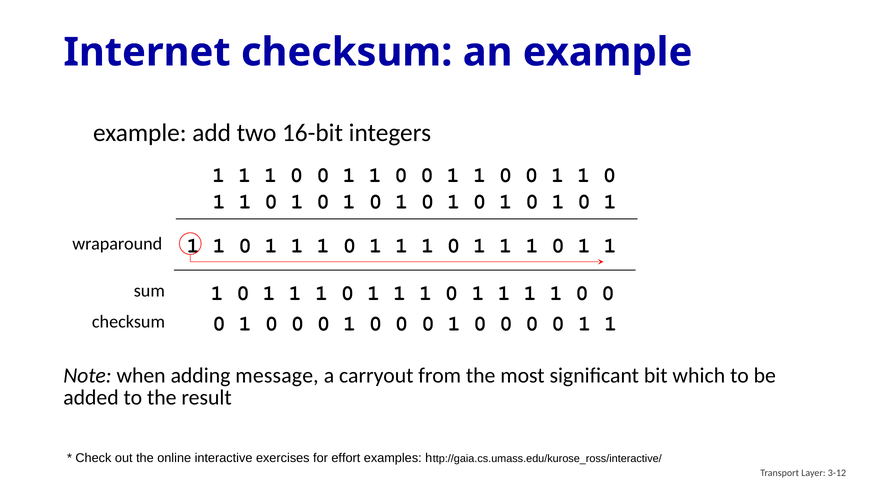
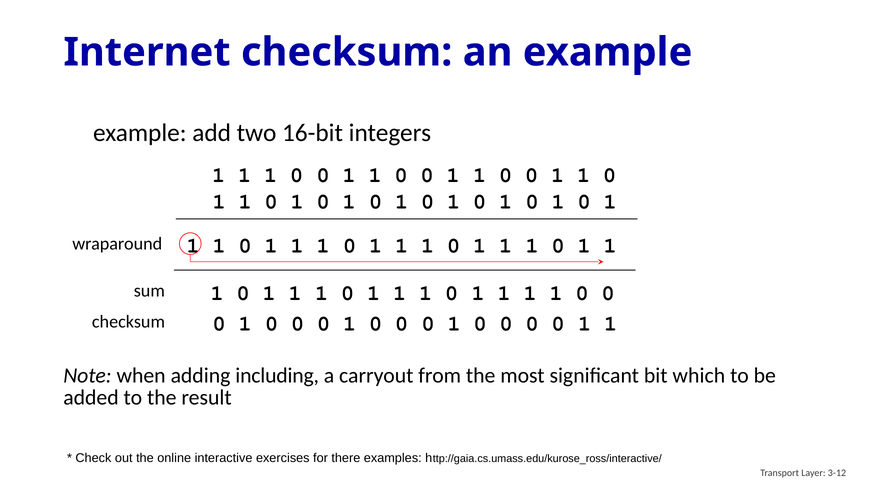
message: message -> including (277, 375)
effort: effort -> there (346, 458)
